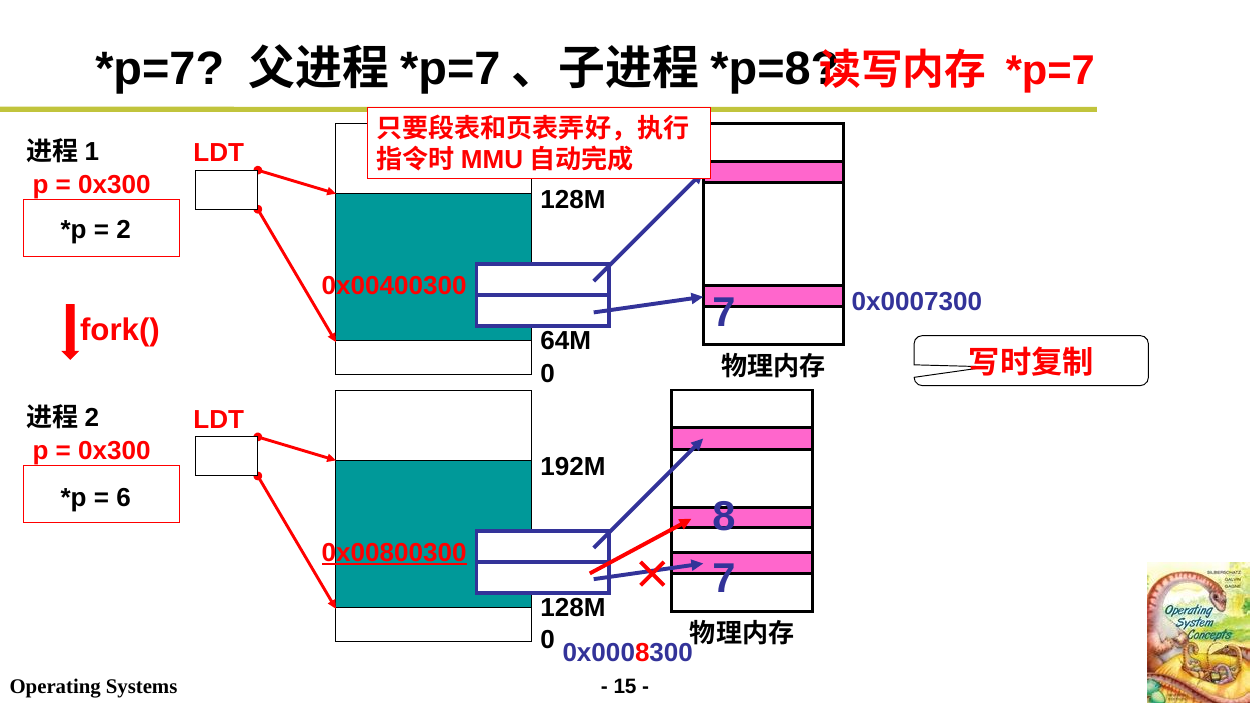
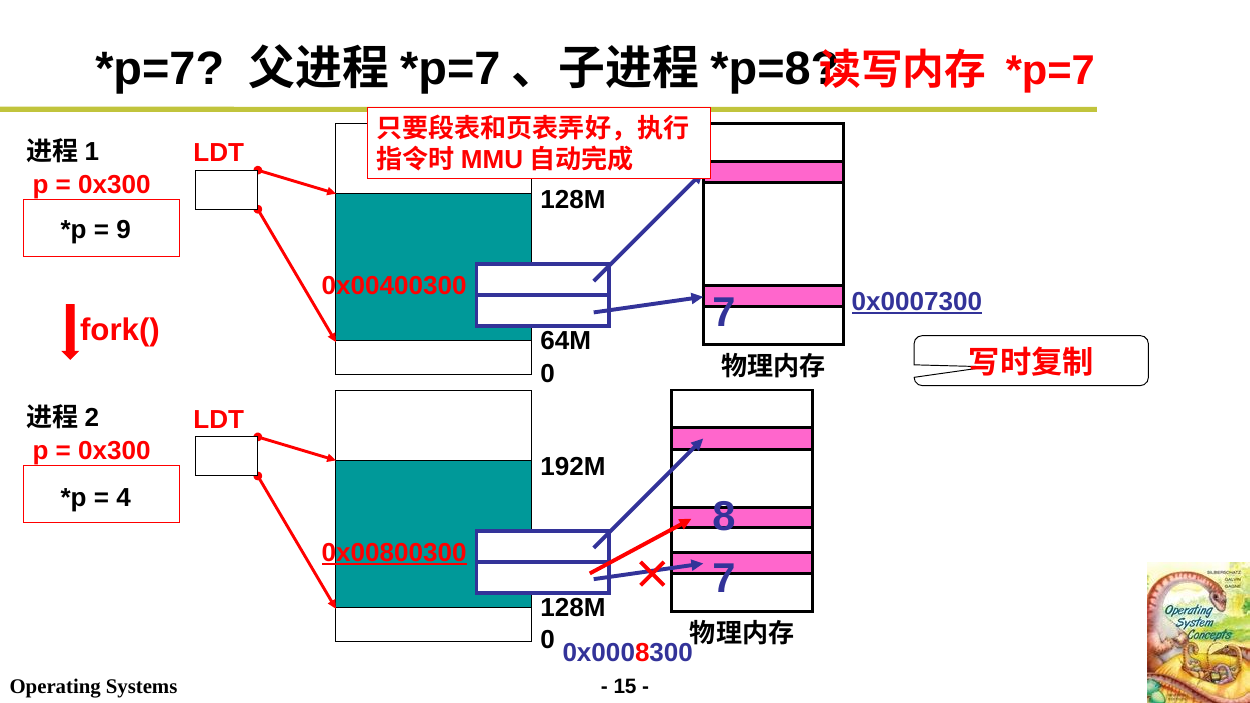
2: 2 -> 9 (124, 230)
0x0007300 underline: none -> present (917, 302)
6: 6 -> 4 (124, 498)
